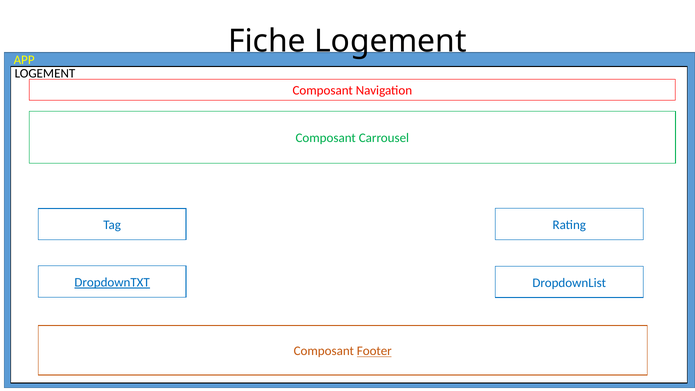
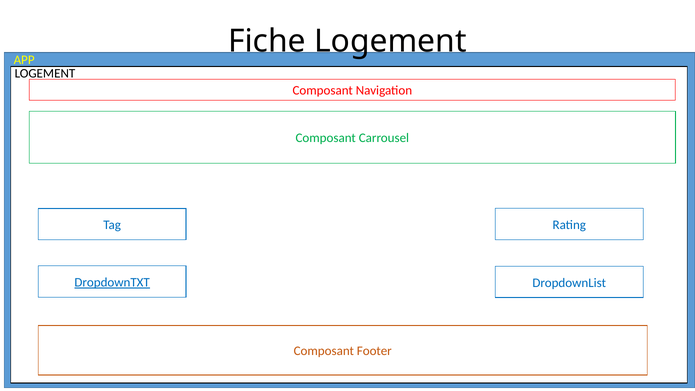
Footer underline: present -> none (374, 351)
